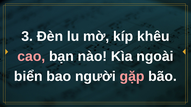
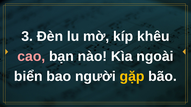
gặp colour: pink -> yellow (132, 77)
